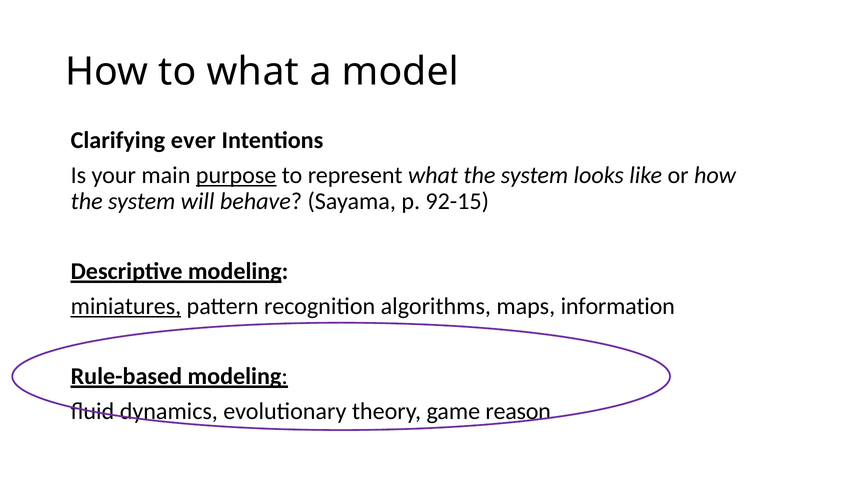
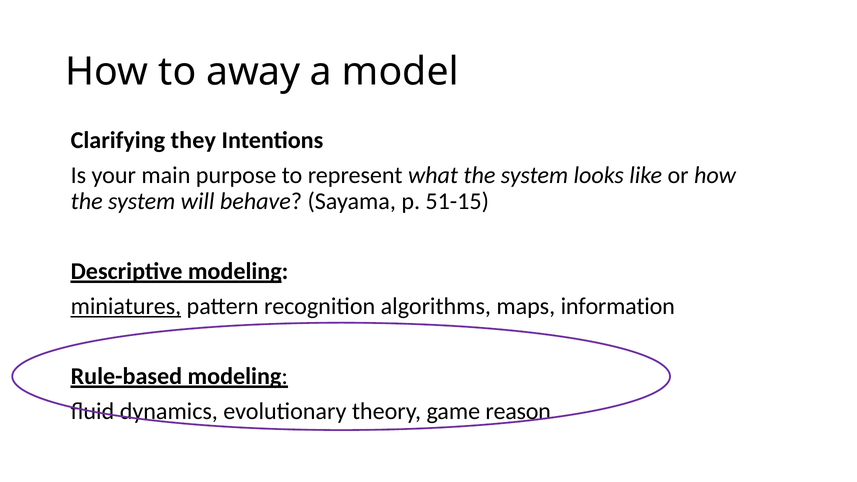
to what: what -> away (253, 72)
ever: ever -> they (193, 140)
purpose underline: present -> none (236, 175)
92-15: 92-15 -> 51-15 (457, 201)
